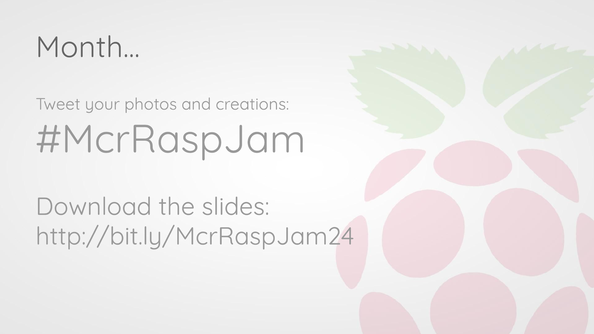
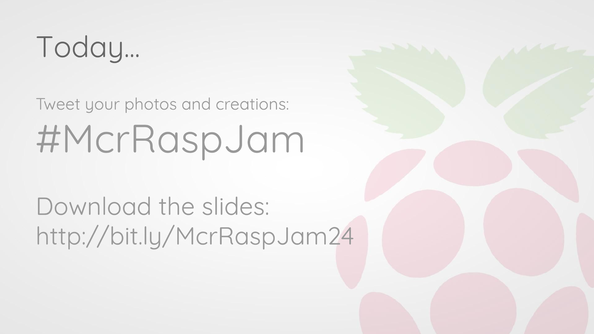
Month: Month -> Today (88, 47)
